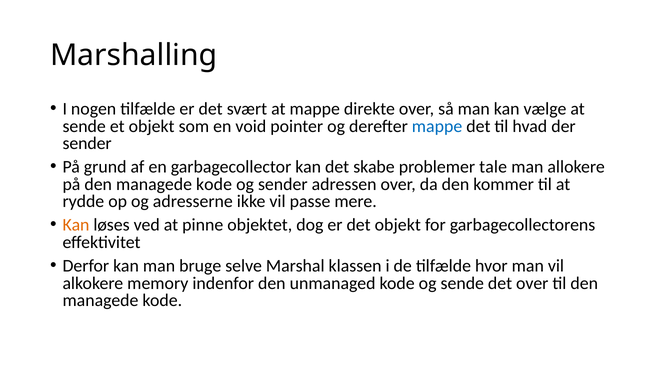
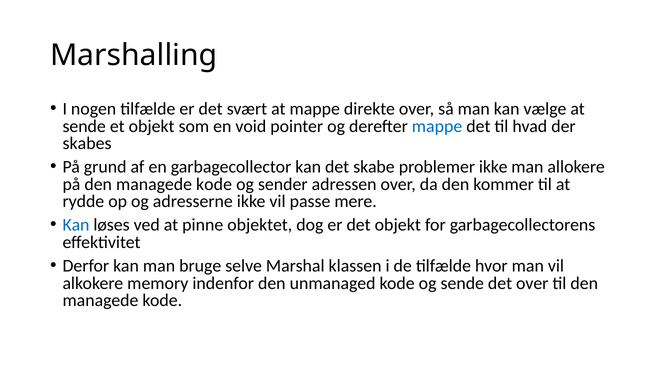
sender: sender -> skabes (87, 144)
problemer tale: tale -> ikke (493, 167)
Kan colour: orange -> blue (76, 225)
